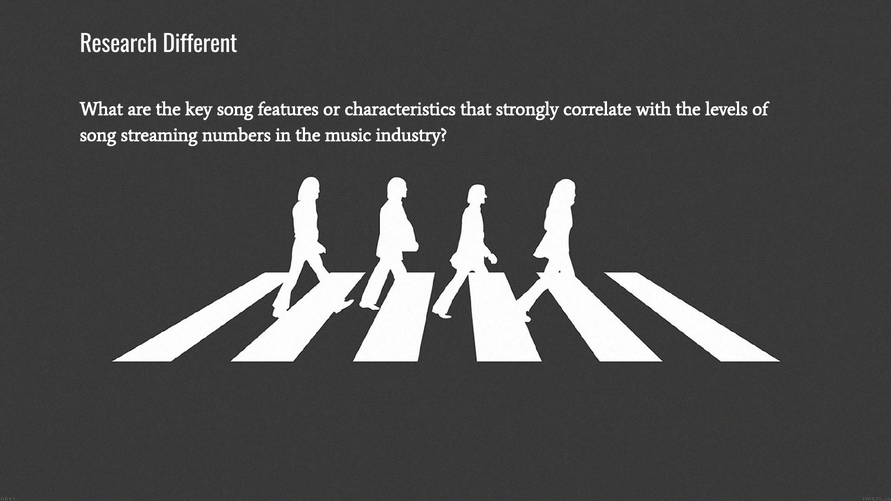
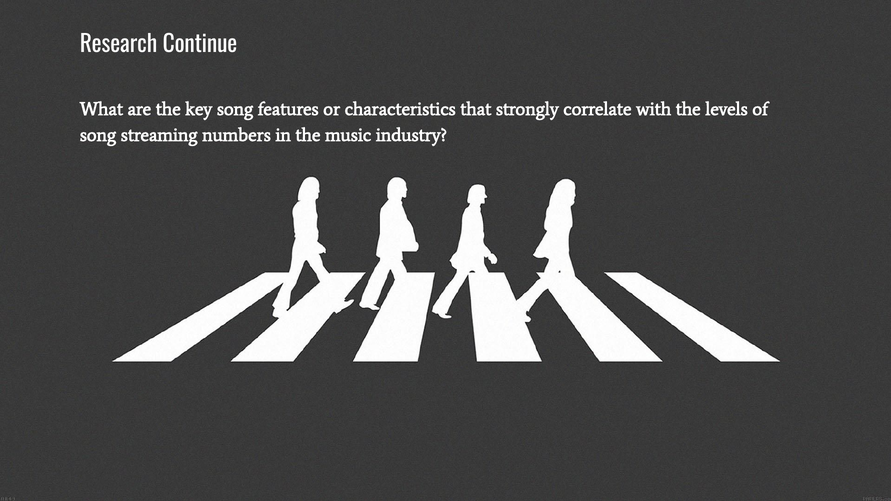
Different: Different -> Continue (200, 44)
